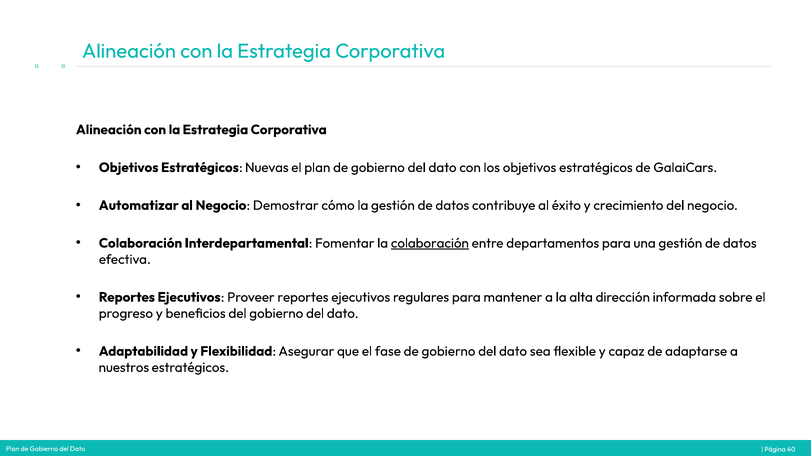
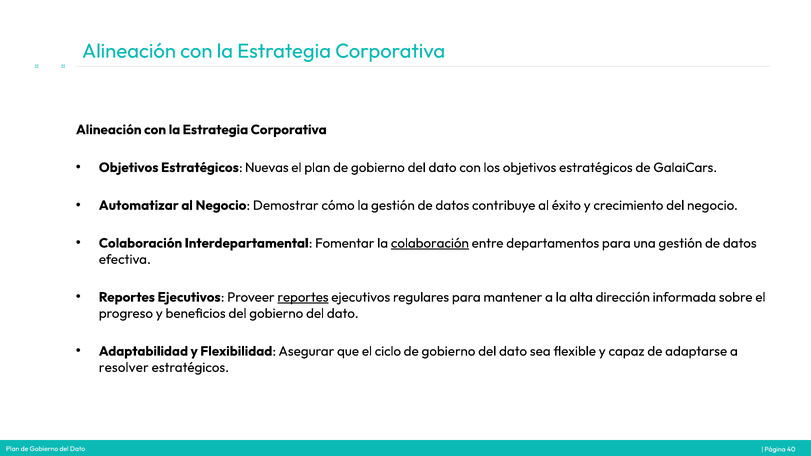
reportes underline: none -> present (303, 297)
fase: fase -> ciclo (388, 351)
nuestros: nuestros -> resolver (124, 368)
